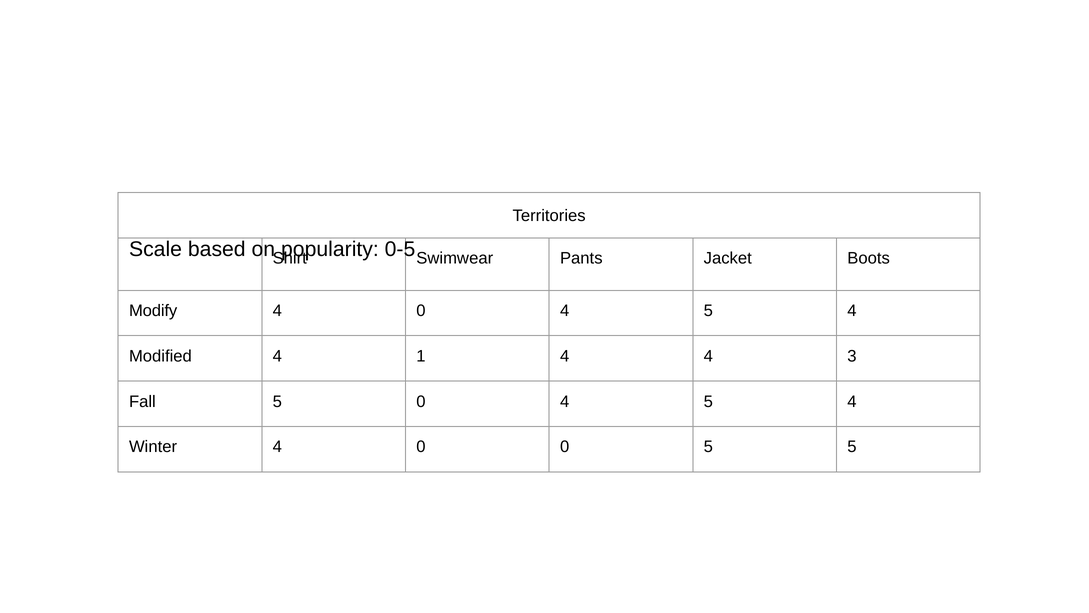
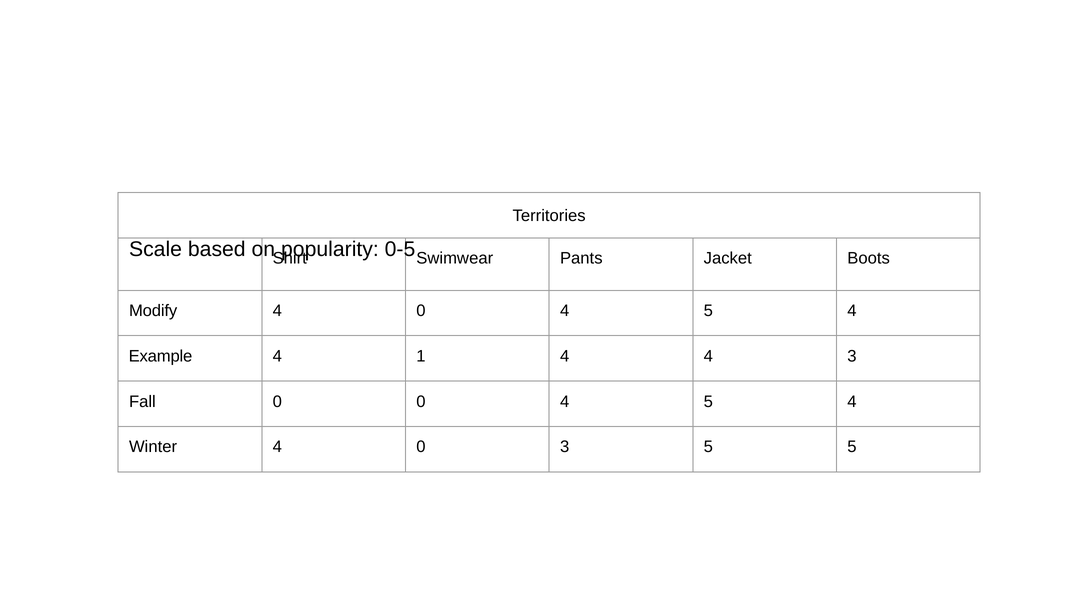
Modified: Modified -> Example (161, 356)
Fall 5: 5 -> 0 (277, 401)
0 0: 0 -> 3 (565, 447)
